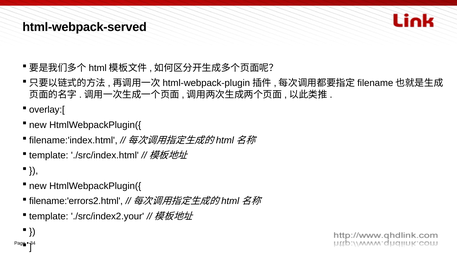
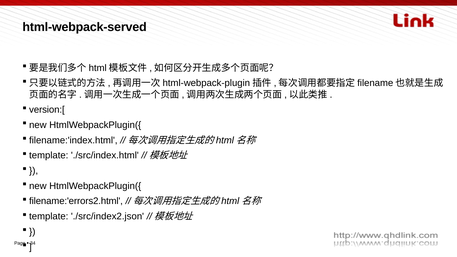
overlay:[: overlay:[ -> version:[ (47, 110)
./src/index2.your: ./src/index2.your -> ./src/index2.json (107, 216)
